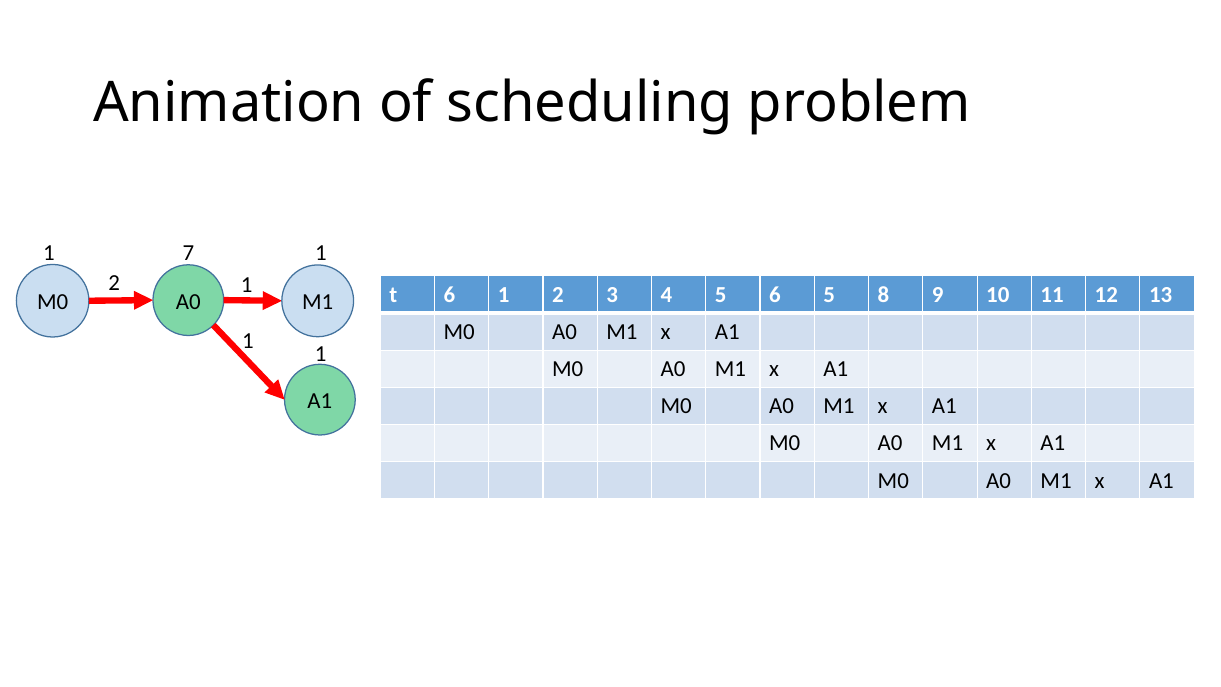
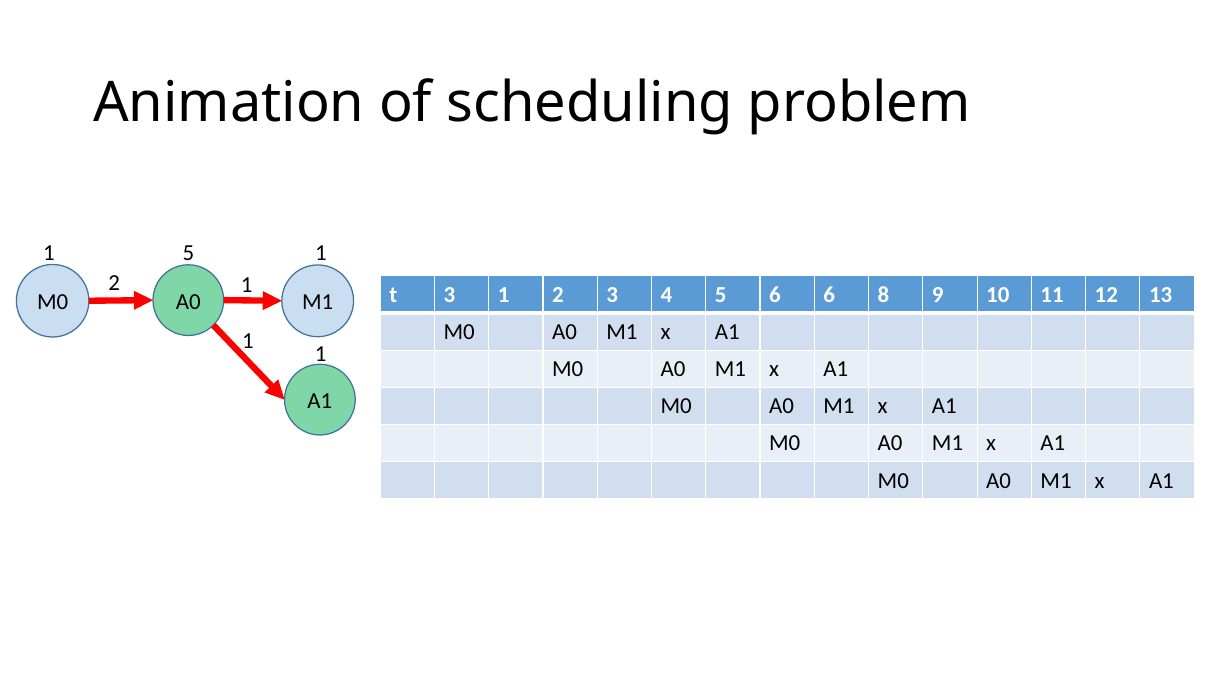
1 7: 7 -> 5 (188, 253)
t 6: 6 -> 3 (449, 295)
6 5: 5 -> 6 (829, 295)
